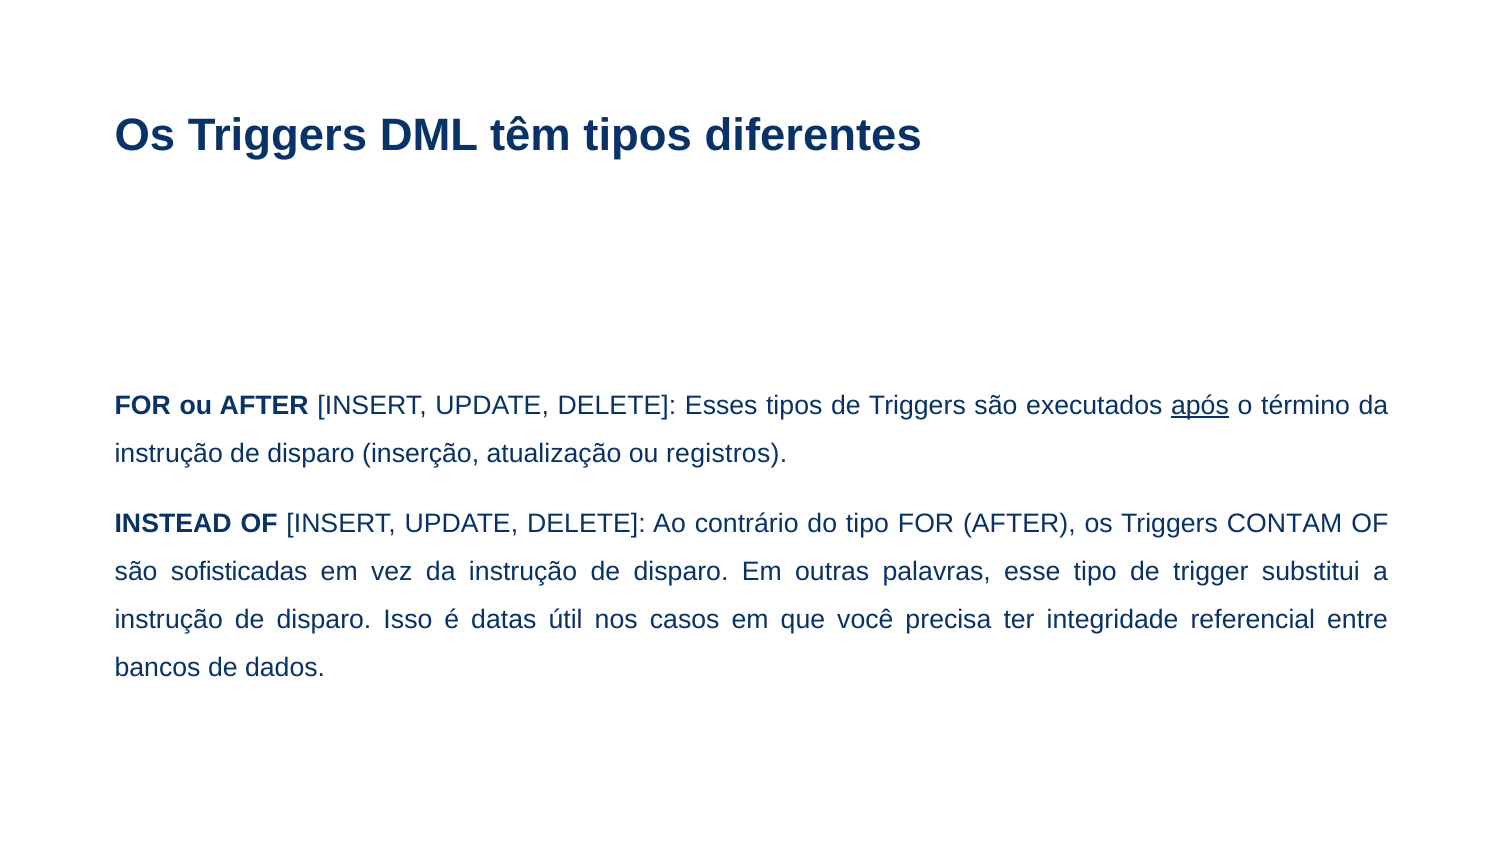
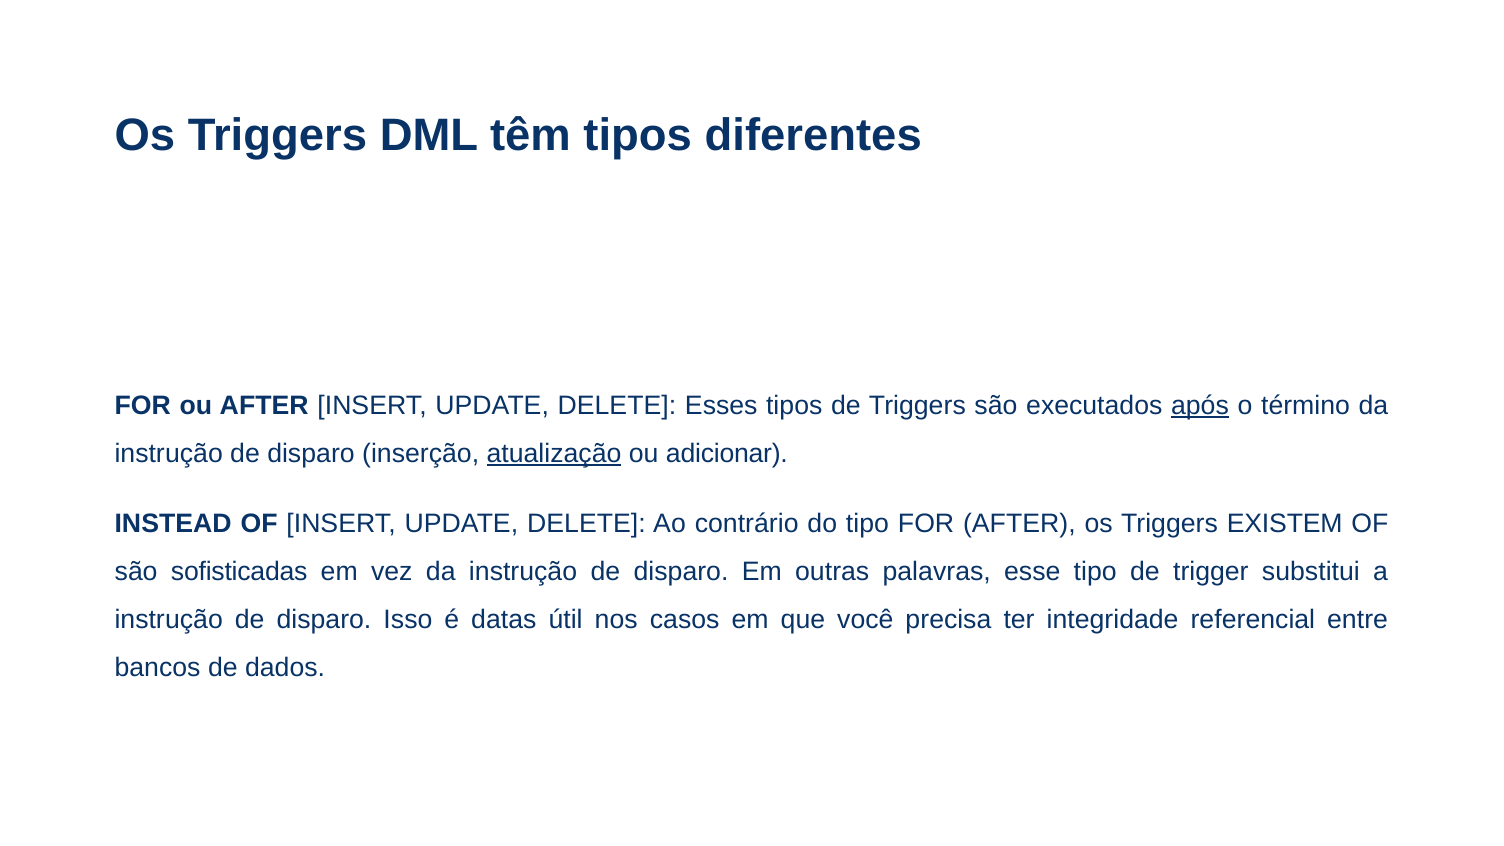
atualização underline: none -> present (554, 454)
registros: registros -> adicionar (727, 454)
CONTAM: CONTAM -> EXISTEM (1285, 524)
